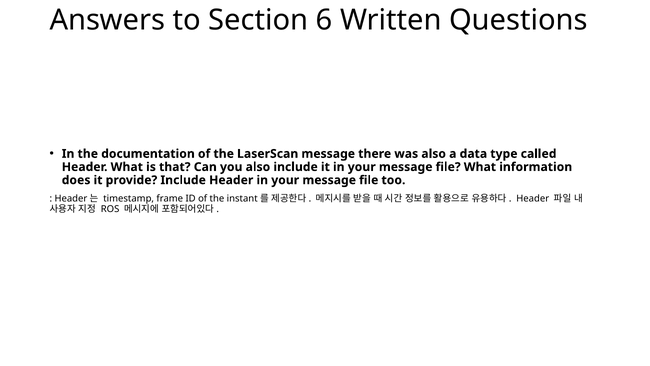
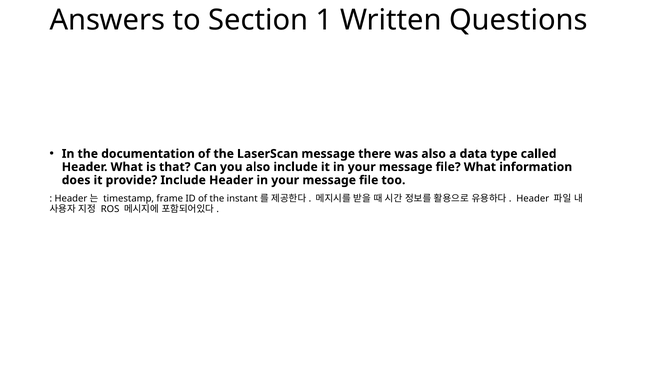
6: 6 -> 1 (324, 20)
